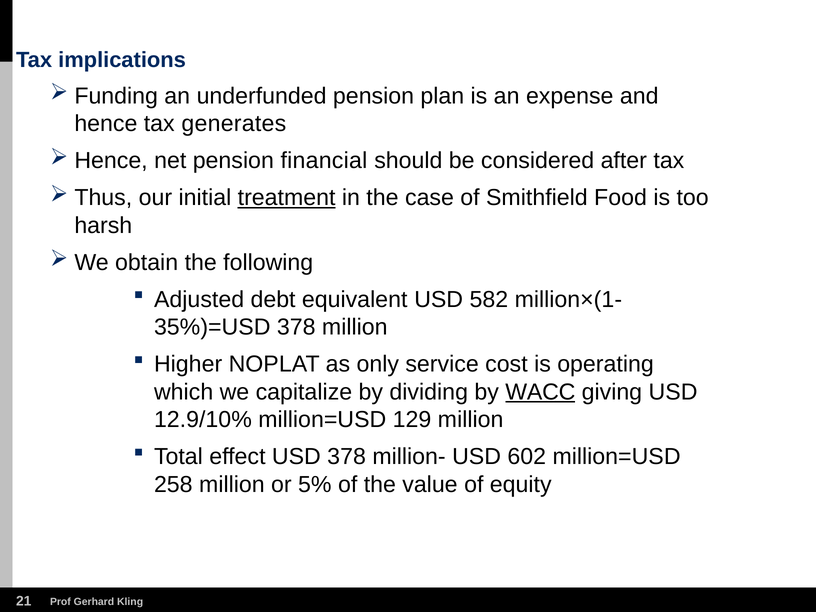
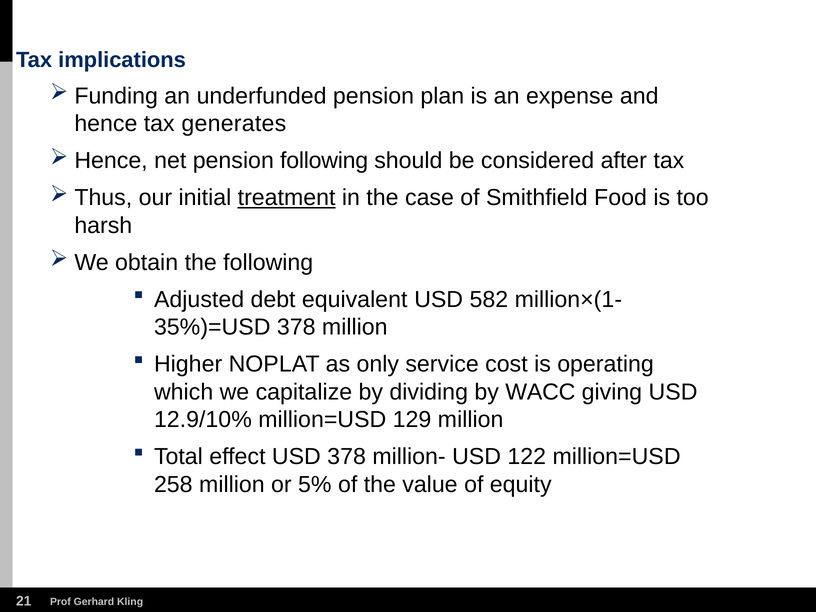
pension financial: financial -> following (324, 161)
WACC underline: present -> none (540, 392)
602: 602 -> 122 (527, 457)
